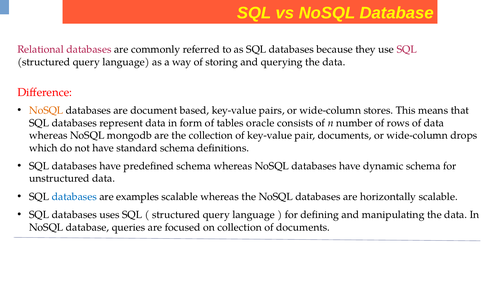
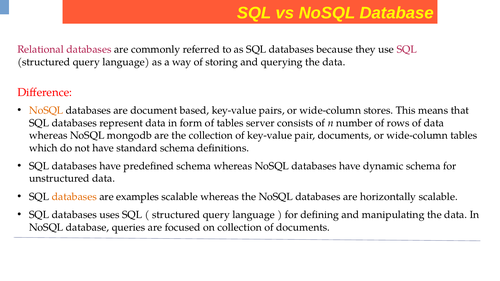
oracle: oracle -> server (260, 123)
wide-column drops: drops -> tables (464, 136)
databases colour: blue -> orange (74, 197)
